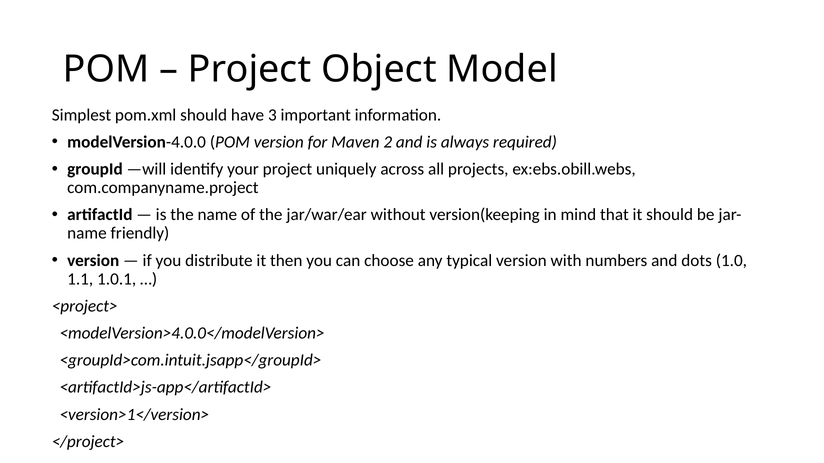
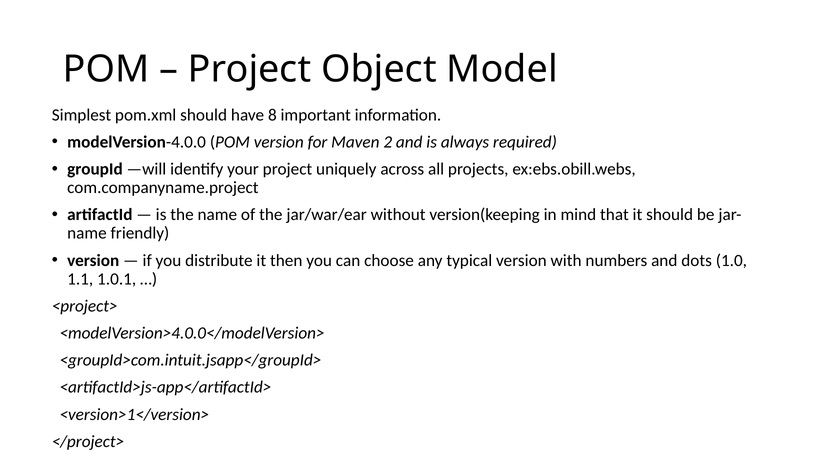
3: 3 -> 8 (272, 115)
